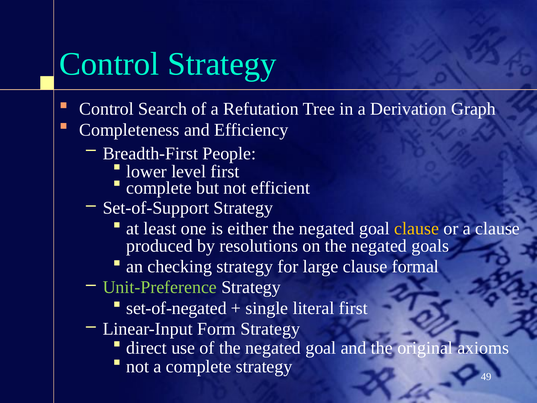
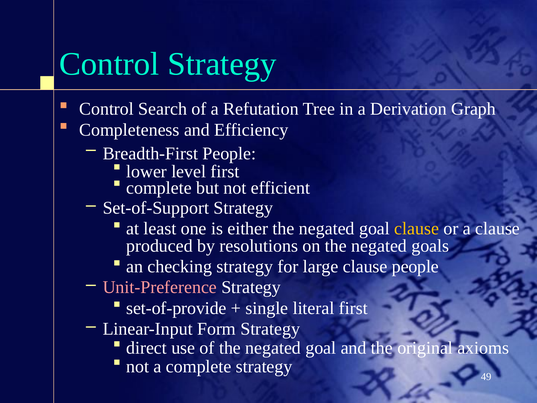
clause formal: formal -> people (415, 266)
Unit-Preference colour: light green -> pink (160, 287)
set-of-negated: set-of-negated -> set-of-provide (176, 308)
